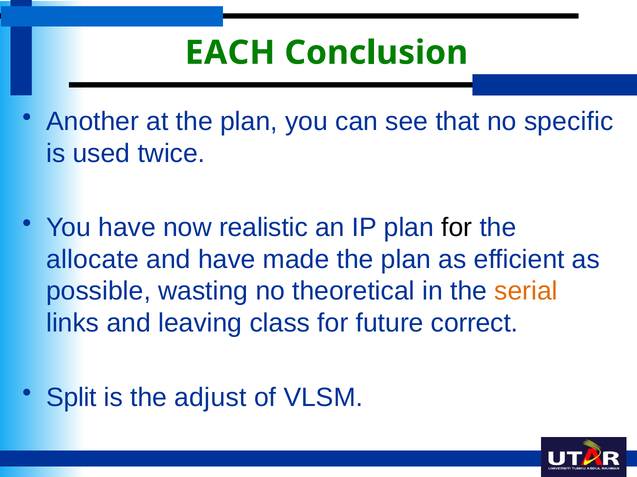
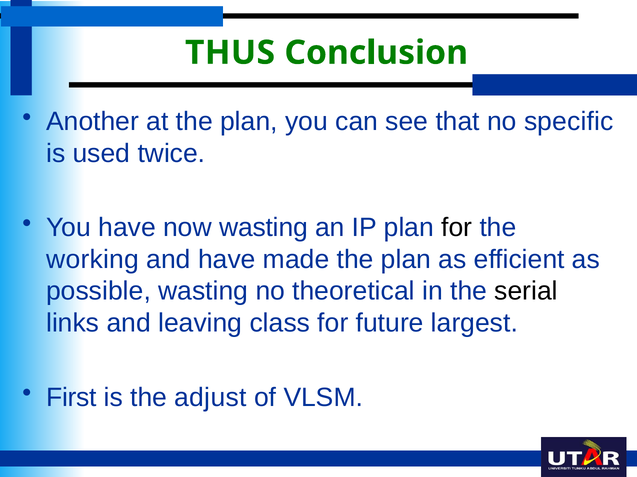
EACH: EACH -> THUS (230, 53)
now realistic: realistic -> wasting (264, 228)
allocate: allocate -> working (93, 260)
serial colour: orange -> black (526, 292)
correct: correct -> largest (474, 324)
Split: Split -> First (71, 398)
